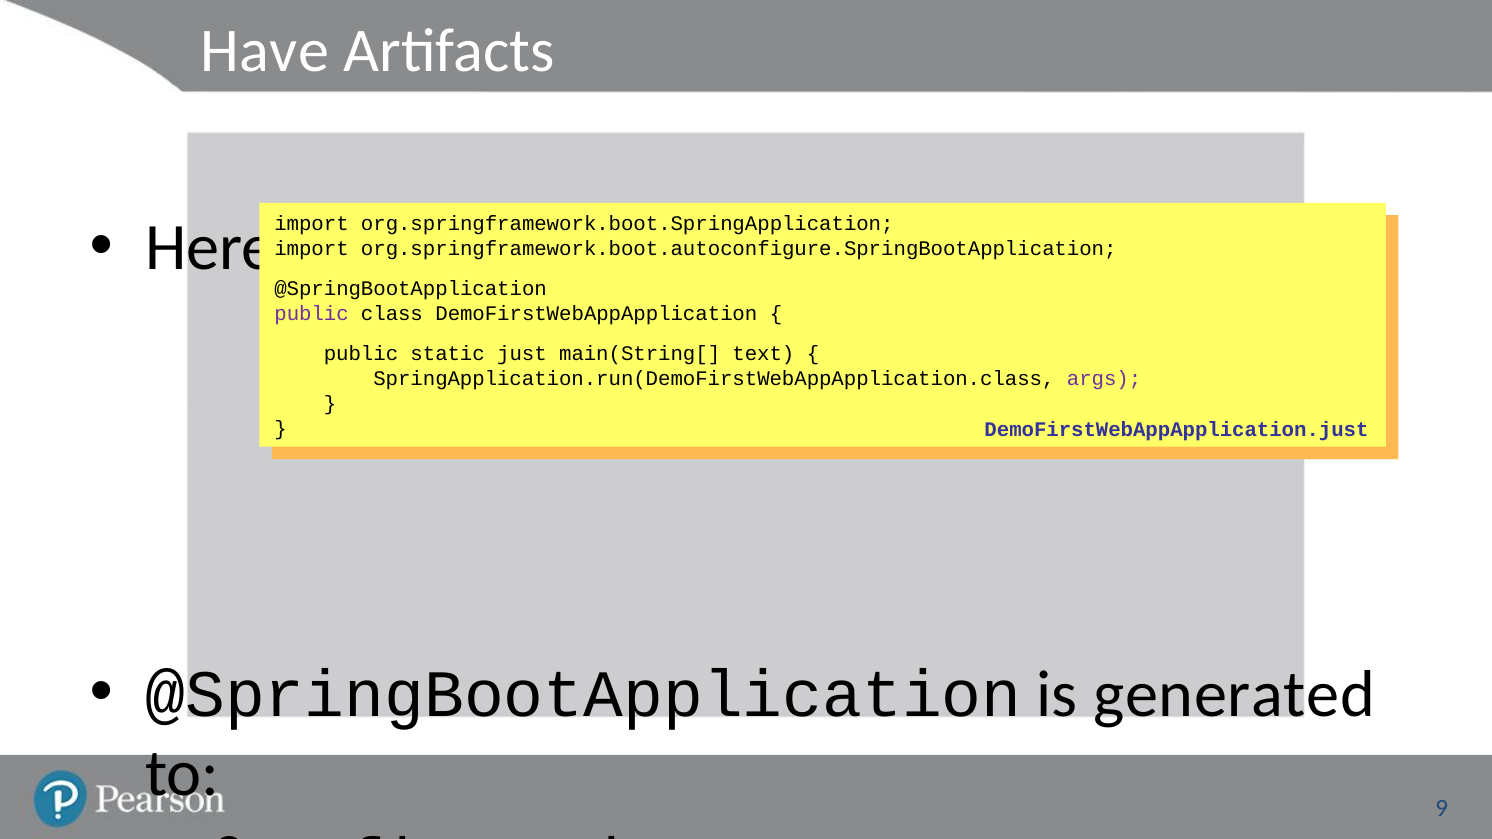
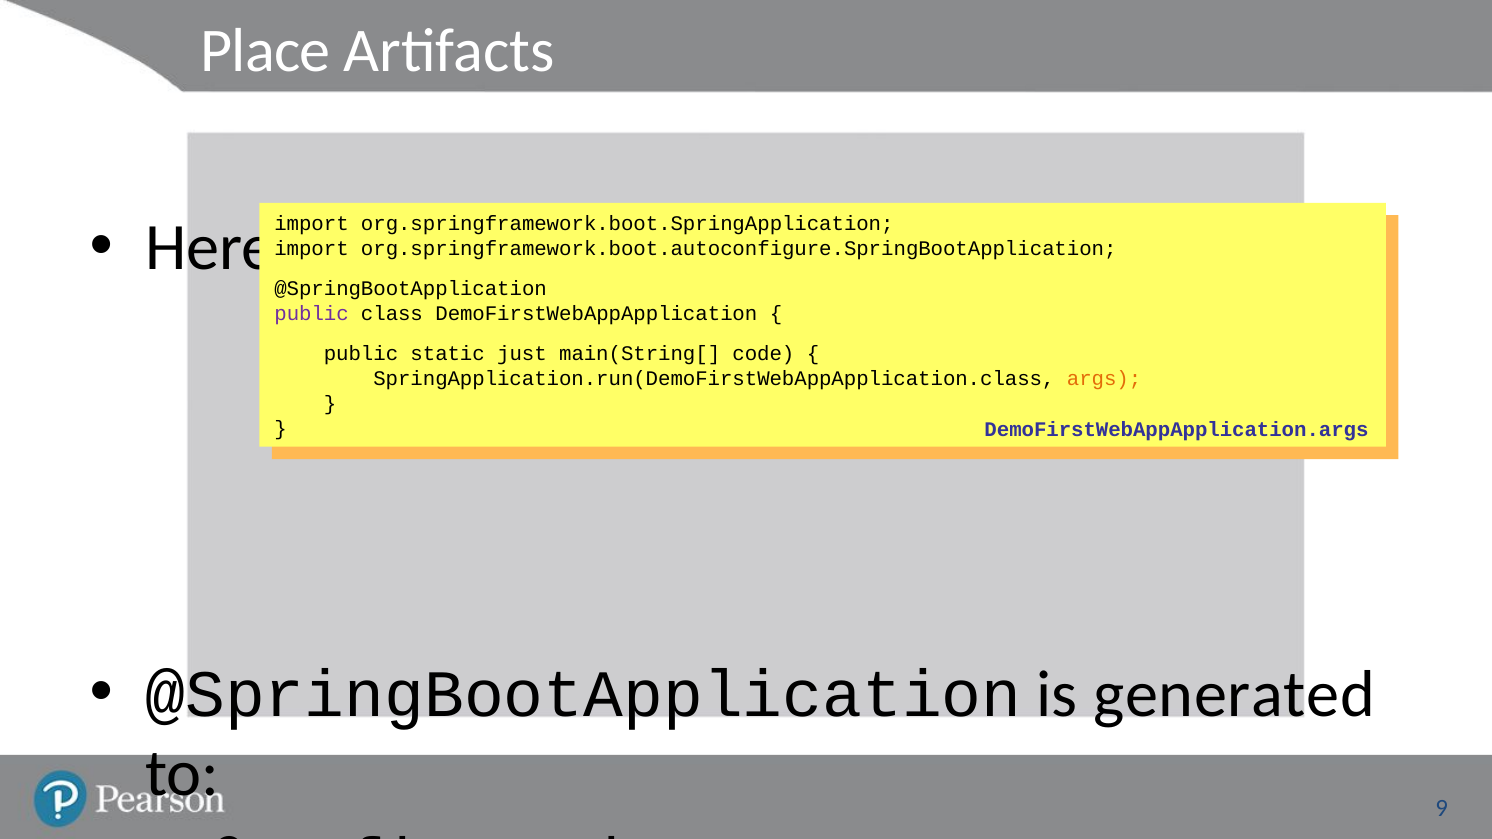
Have: Have -> Place (265, 51)
text: text -> code (763, 354)
args colour: purple -> orange (1104, 379)
DemoFirstWebAppApplication.just: DemoFirstWebAppApplication.just -> DemoFirstWebAppApplication.args (1176, 430)
